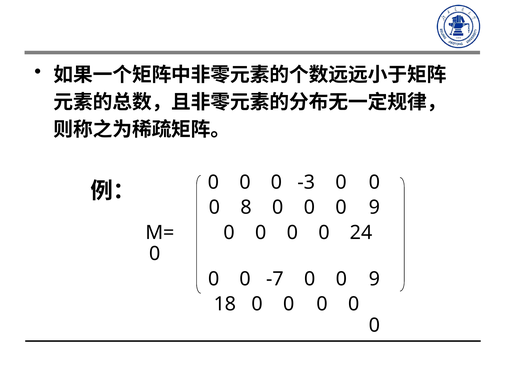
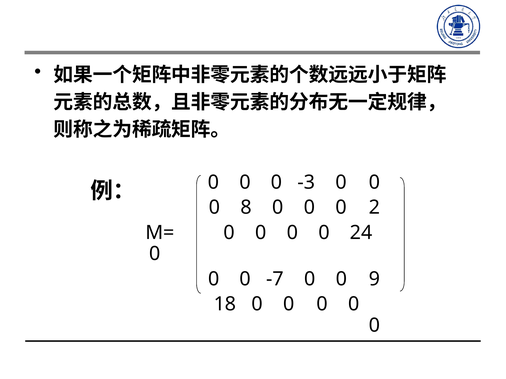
0 0 0 9: 9 -> 2 (374, 208)
